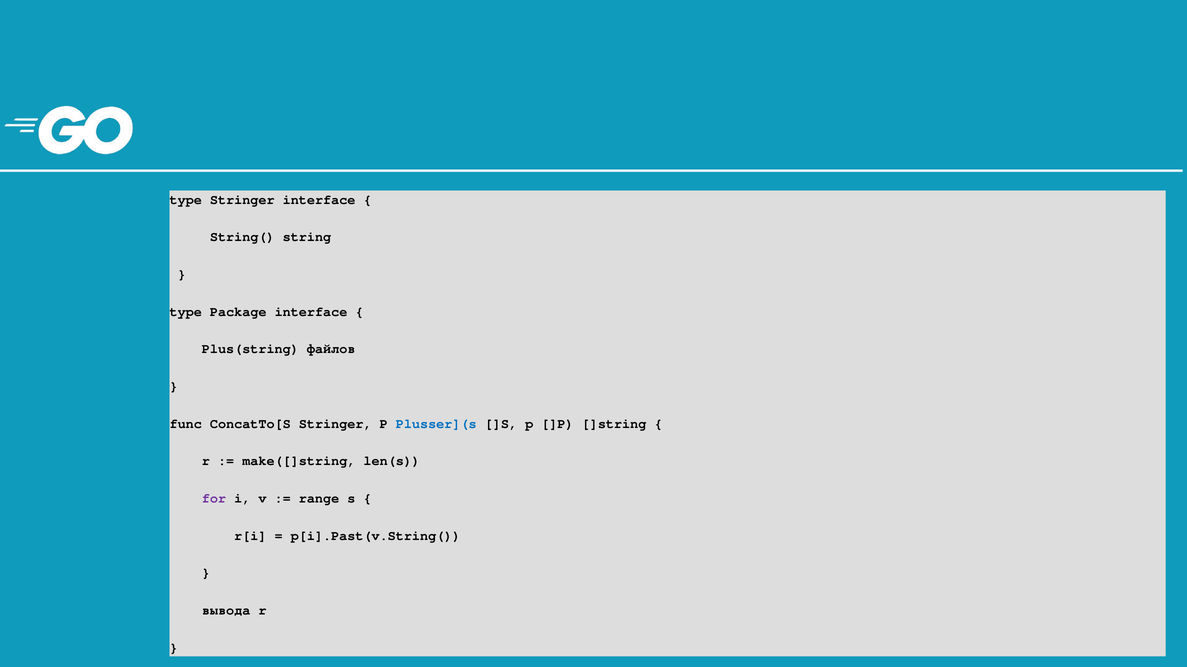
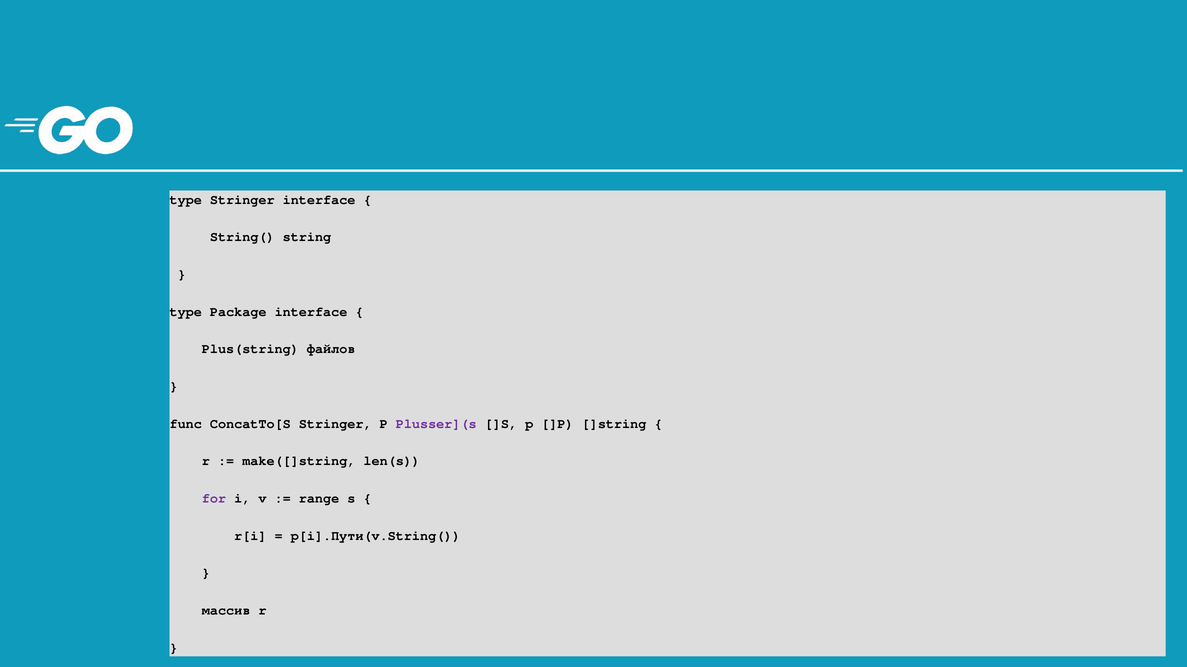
Plusser](s colour: blue -> purple (436, 424)
p[i].Past(v.String(: p[i].Past(v.String( -> p[i].Пути(v.String( (376, 536)
вывода: вывода -> массив (226, 611)
